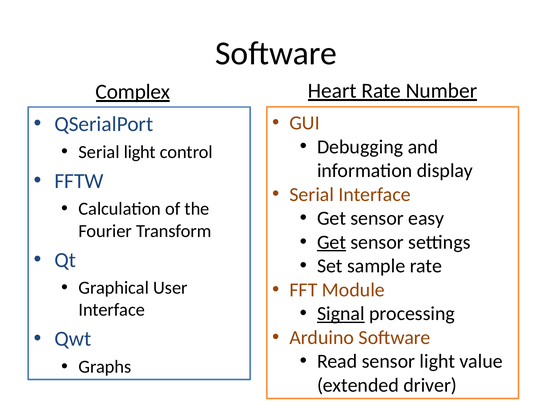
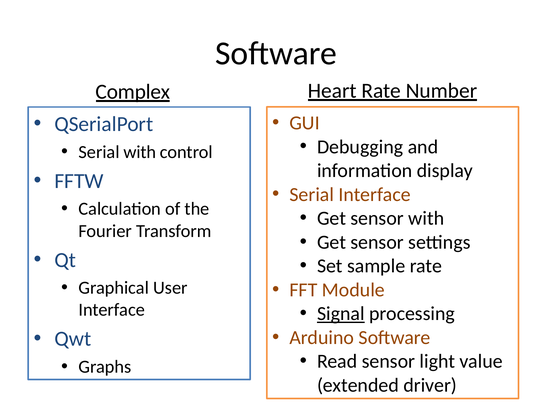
Serial light: light -> with (140, 152)
sensor easy: easy -> with (426, 218)
Get underline: present -> none (332, 242)
